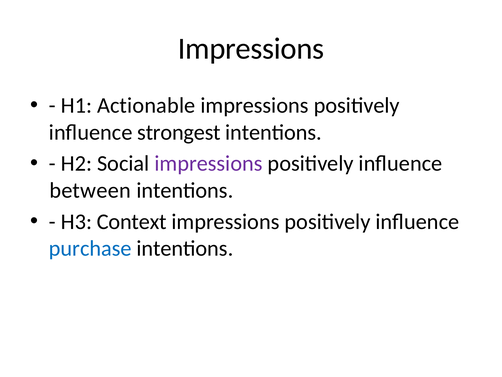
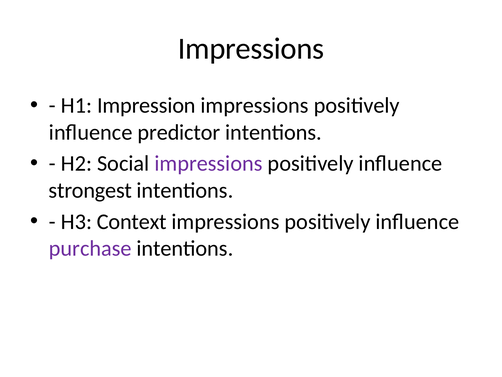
Actionable: Actionable -> Impression (146, 105)
strongest: strongest -> predictor (179, 132)
between: between -> strongest (90, 190)
purchase colour: blue -> purple (90, 248)
